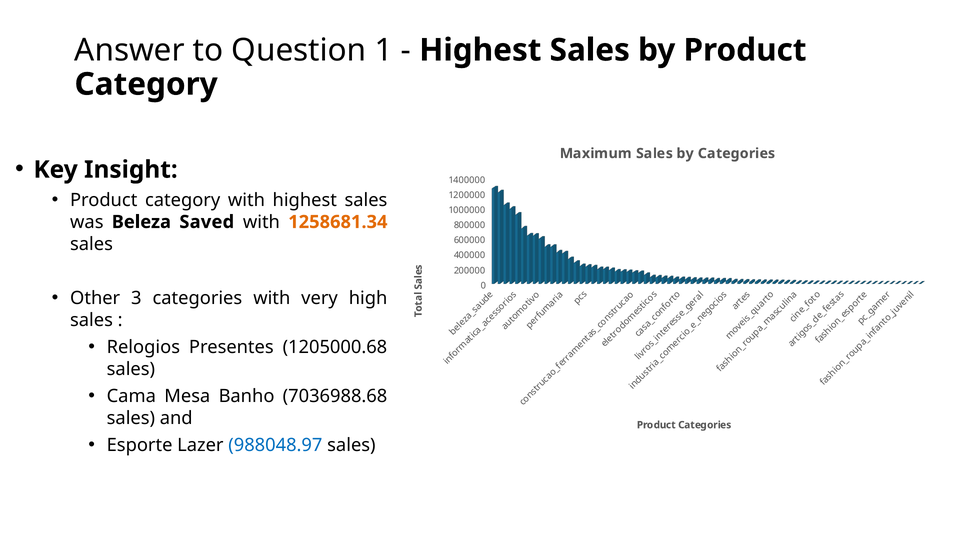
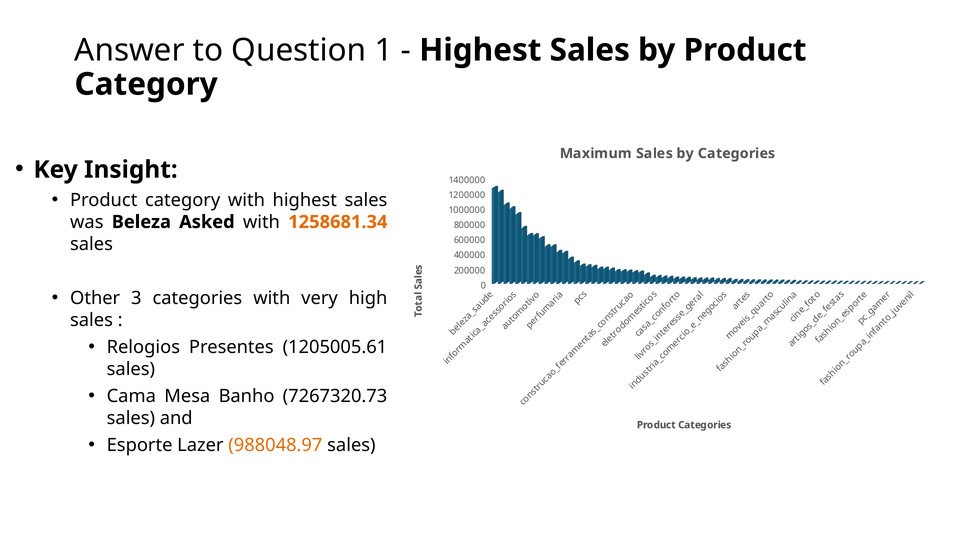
Saved: Saved -> Asked (207, 222)
1205000.68: 1205000.68 -> 1205005.61 (335, 347)
7036988.68: 7036988.68 -> 7267320.73 (335, 396)
988048.97 colour: blue -> orange (275, 445)
